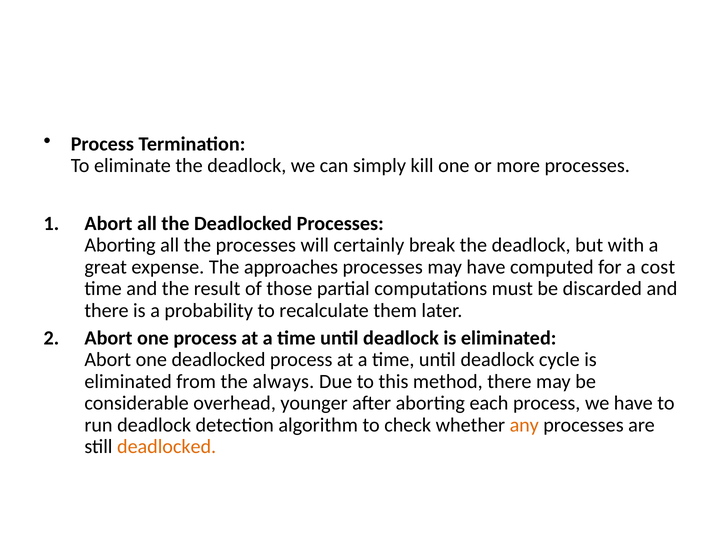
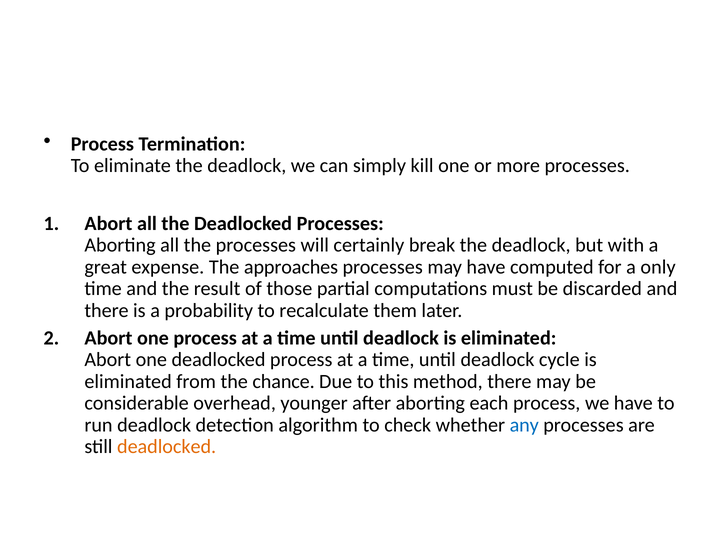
cost: cost -> only (658, 267)
always: always -> chance (284, 382)
any colour: orange -> blue (524, 425)
